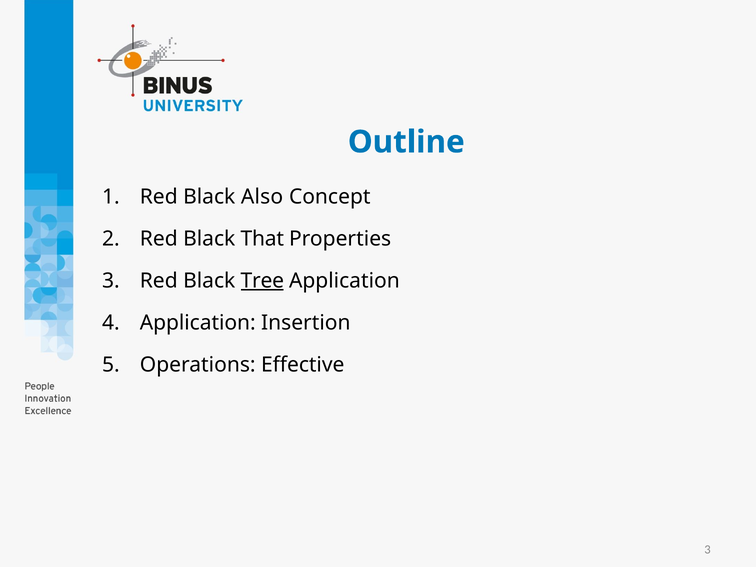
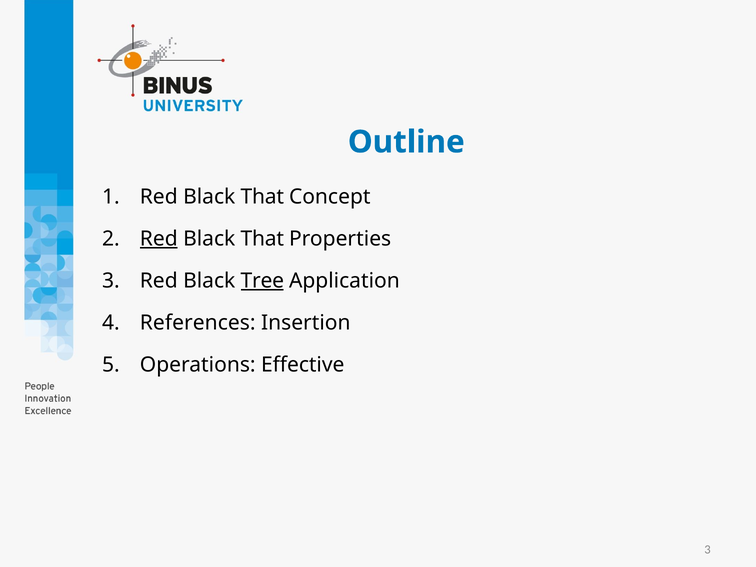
Also: Also -> That (262, 197)
Red underline: none -> present (159, 239)
Application: Application -> References (198, 323)
